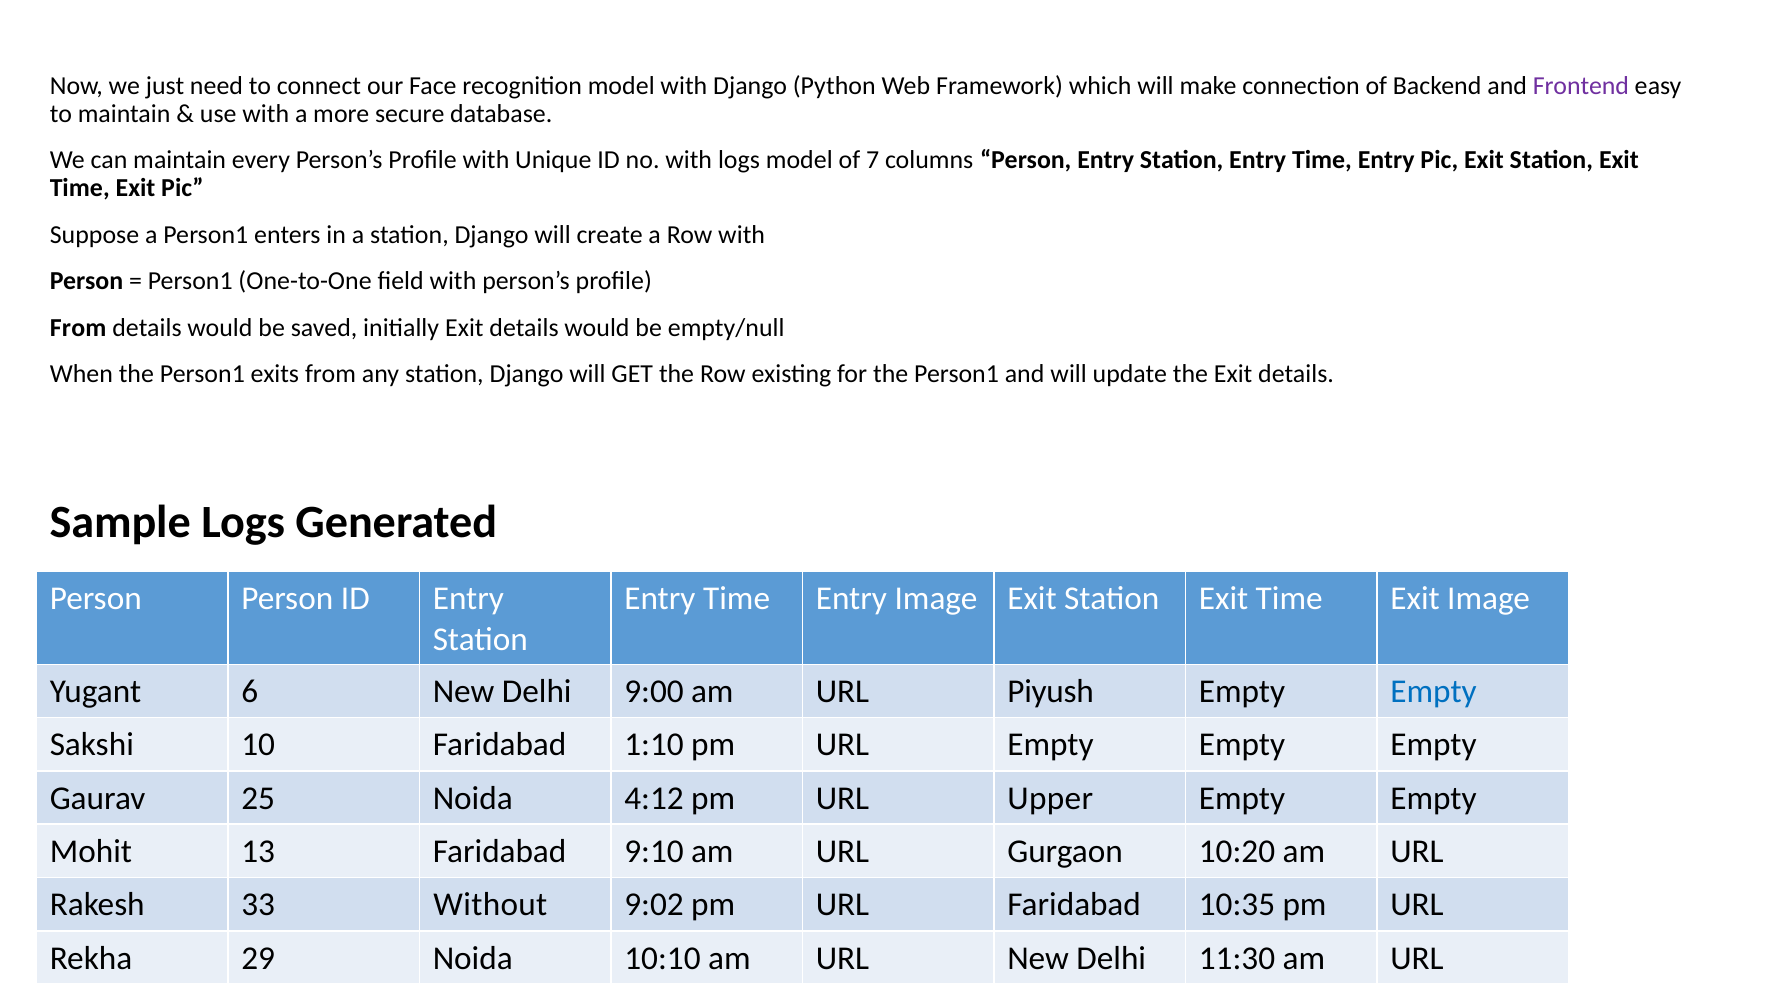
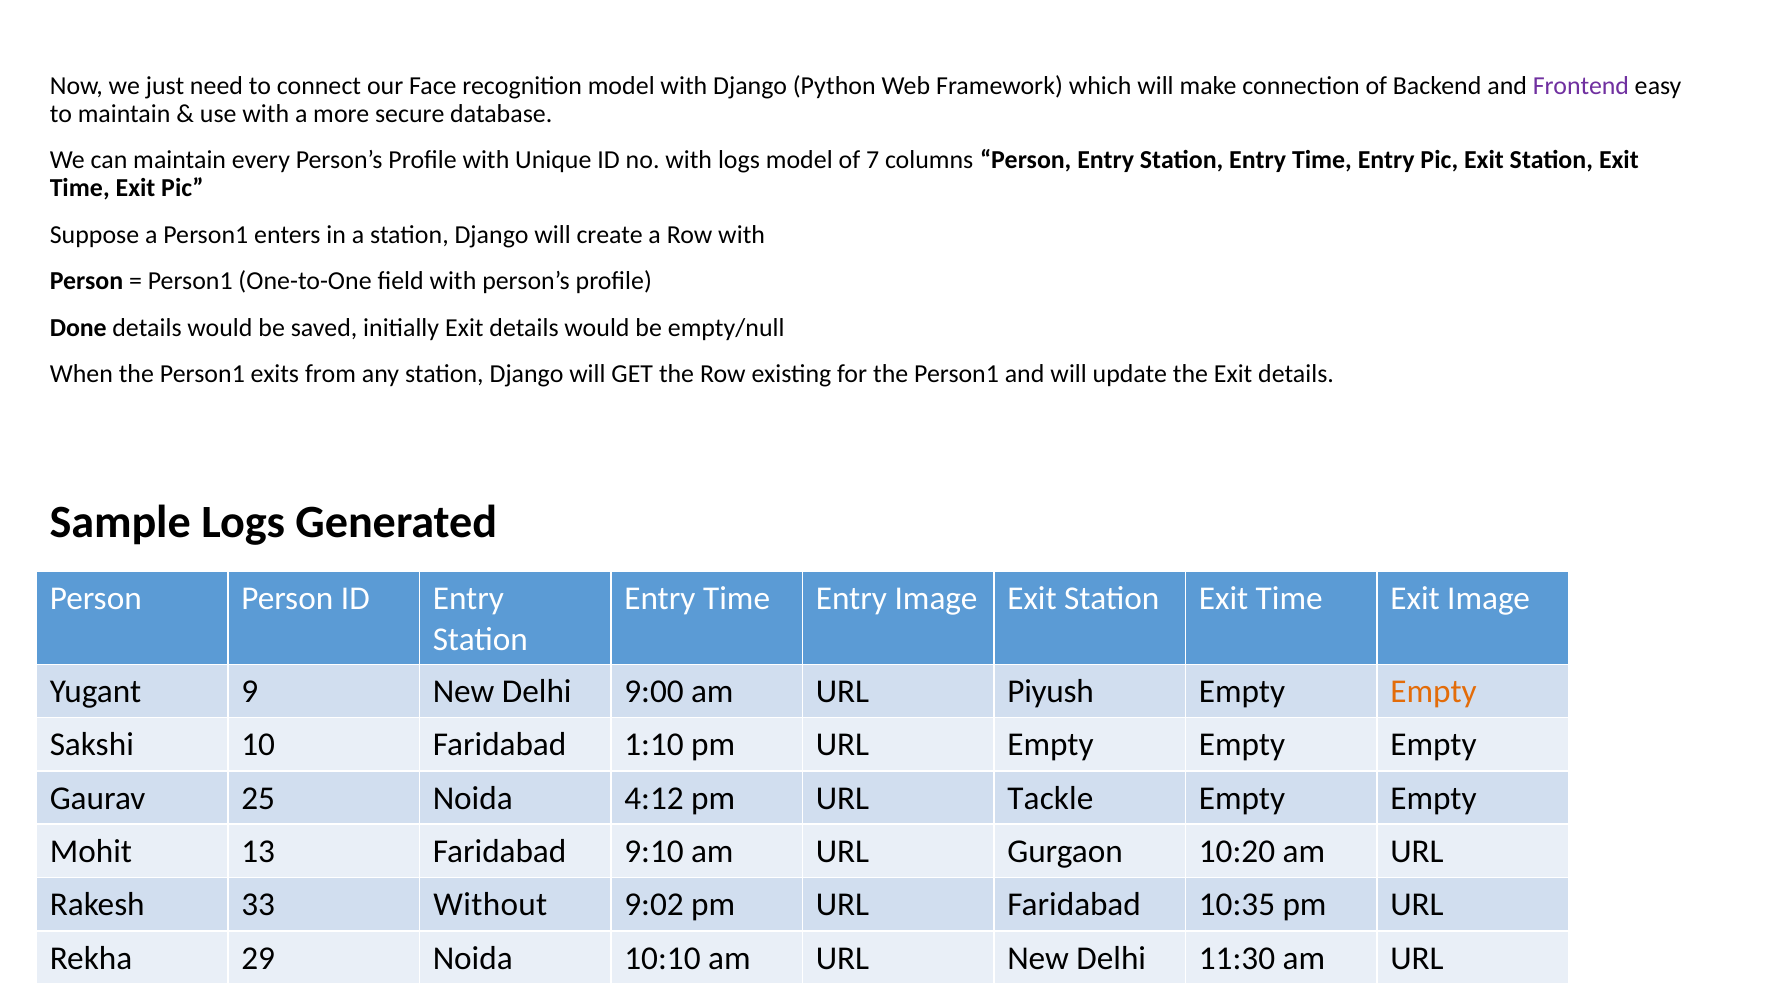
From: From -> Done (78, 328)
6: 6 -> 9 (250, 692)
Empty colour: blue -> orange (1434, 692)
Upper: Upper -> Tackle (1050, 798)
